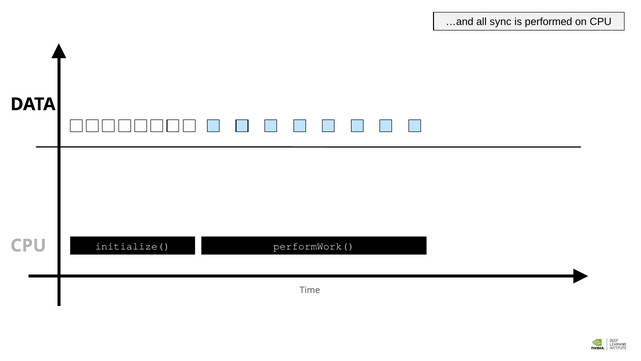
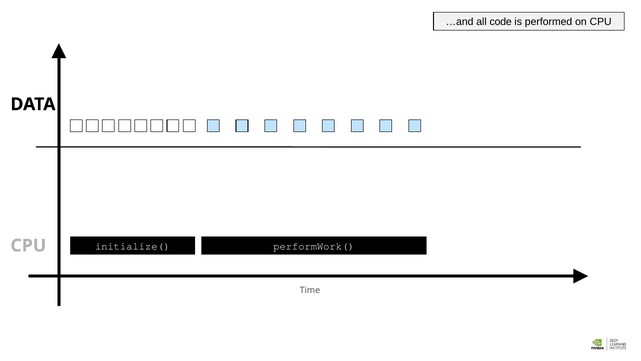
sync: sync -> code (501, 22)
